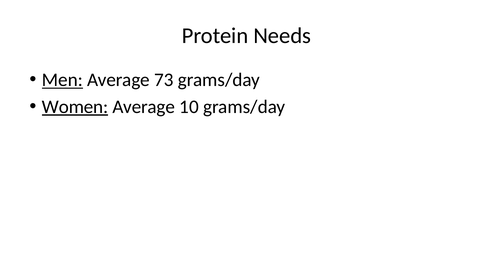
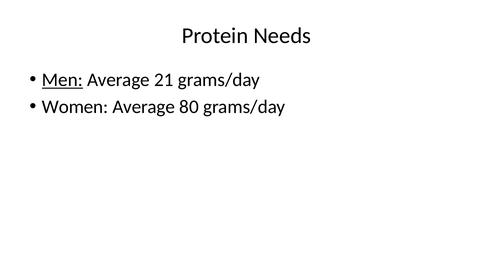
73: 73 -> 21 (164, 80)
Women underline: present -> none (75, 107)
10: 10 -> 80 (189, 107)
